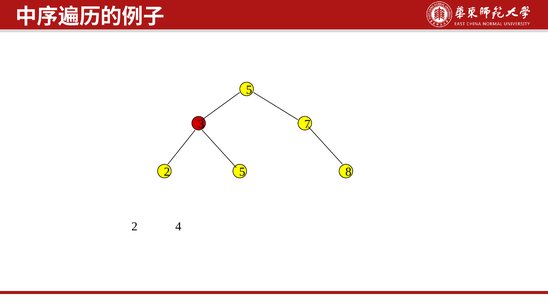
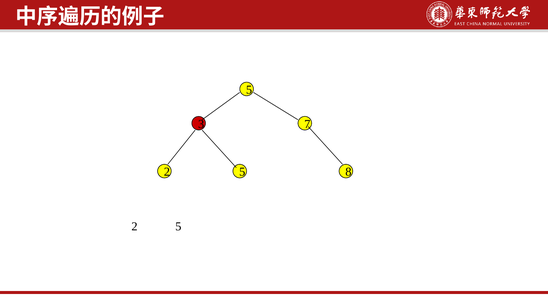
2 4: 4 -> 5 (178, 227)
